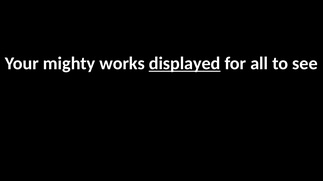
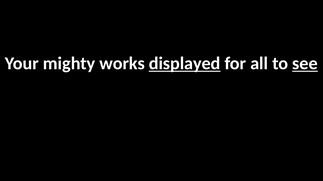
see underline: none -> present (305, 64)
